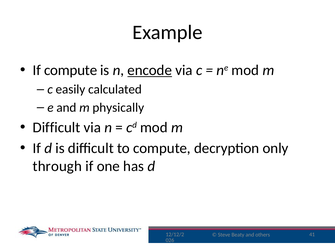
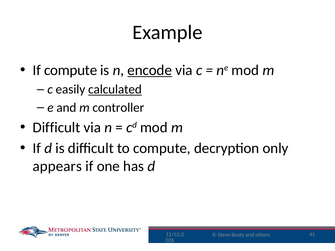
calculated underline: none -> present (115, 90)
physically: physically -> controller (118, 108)
through: through -> appears (57, 166)
